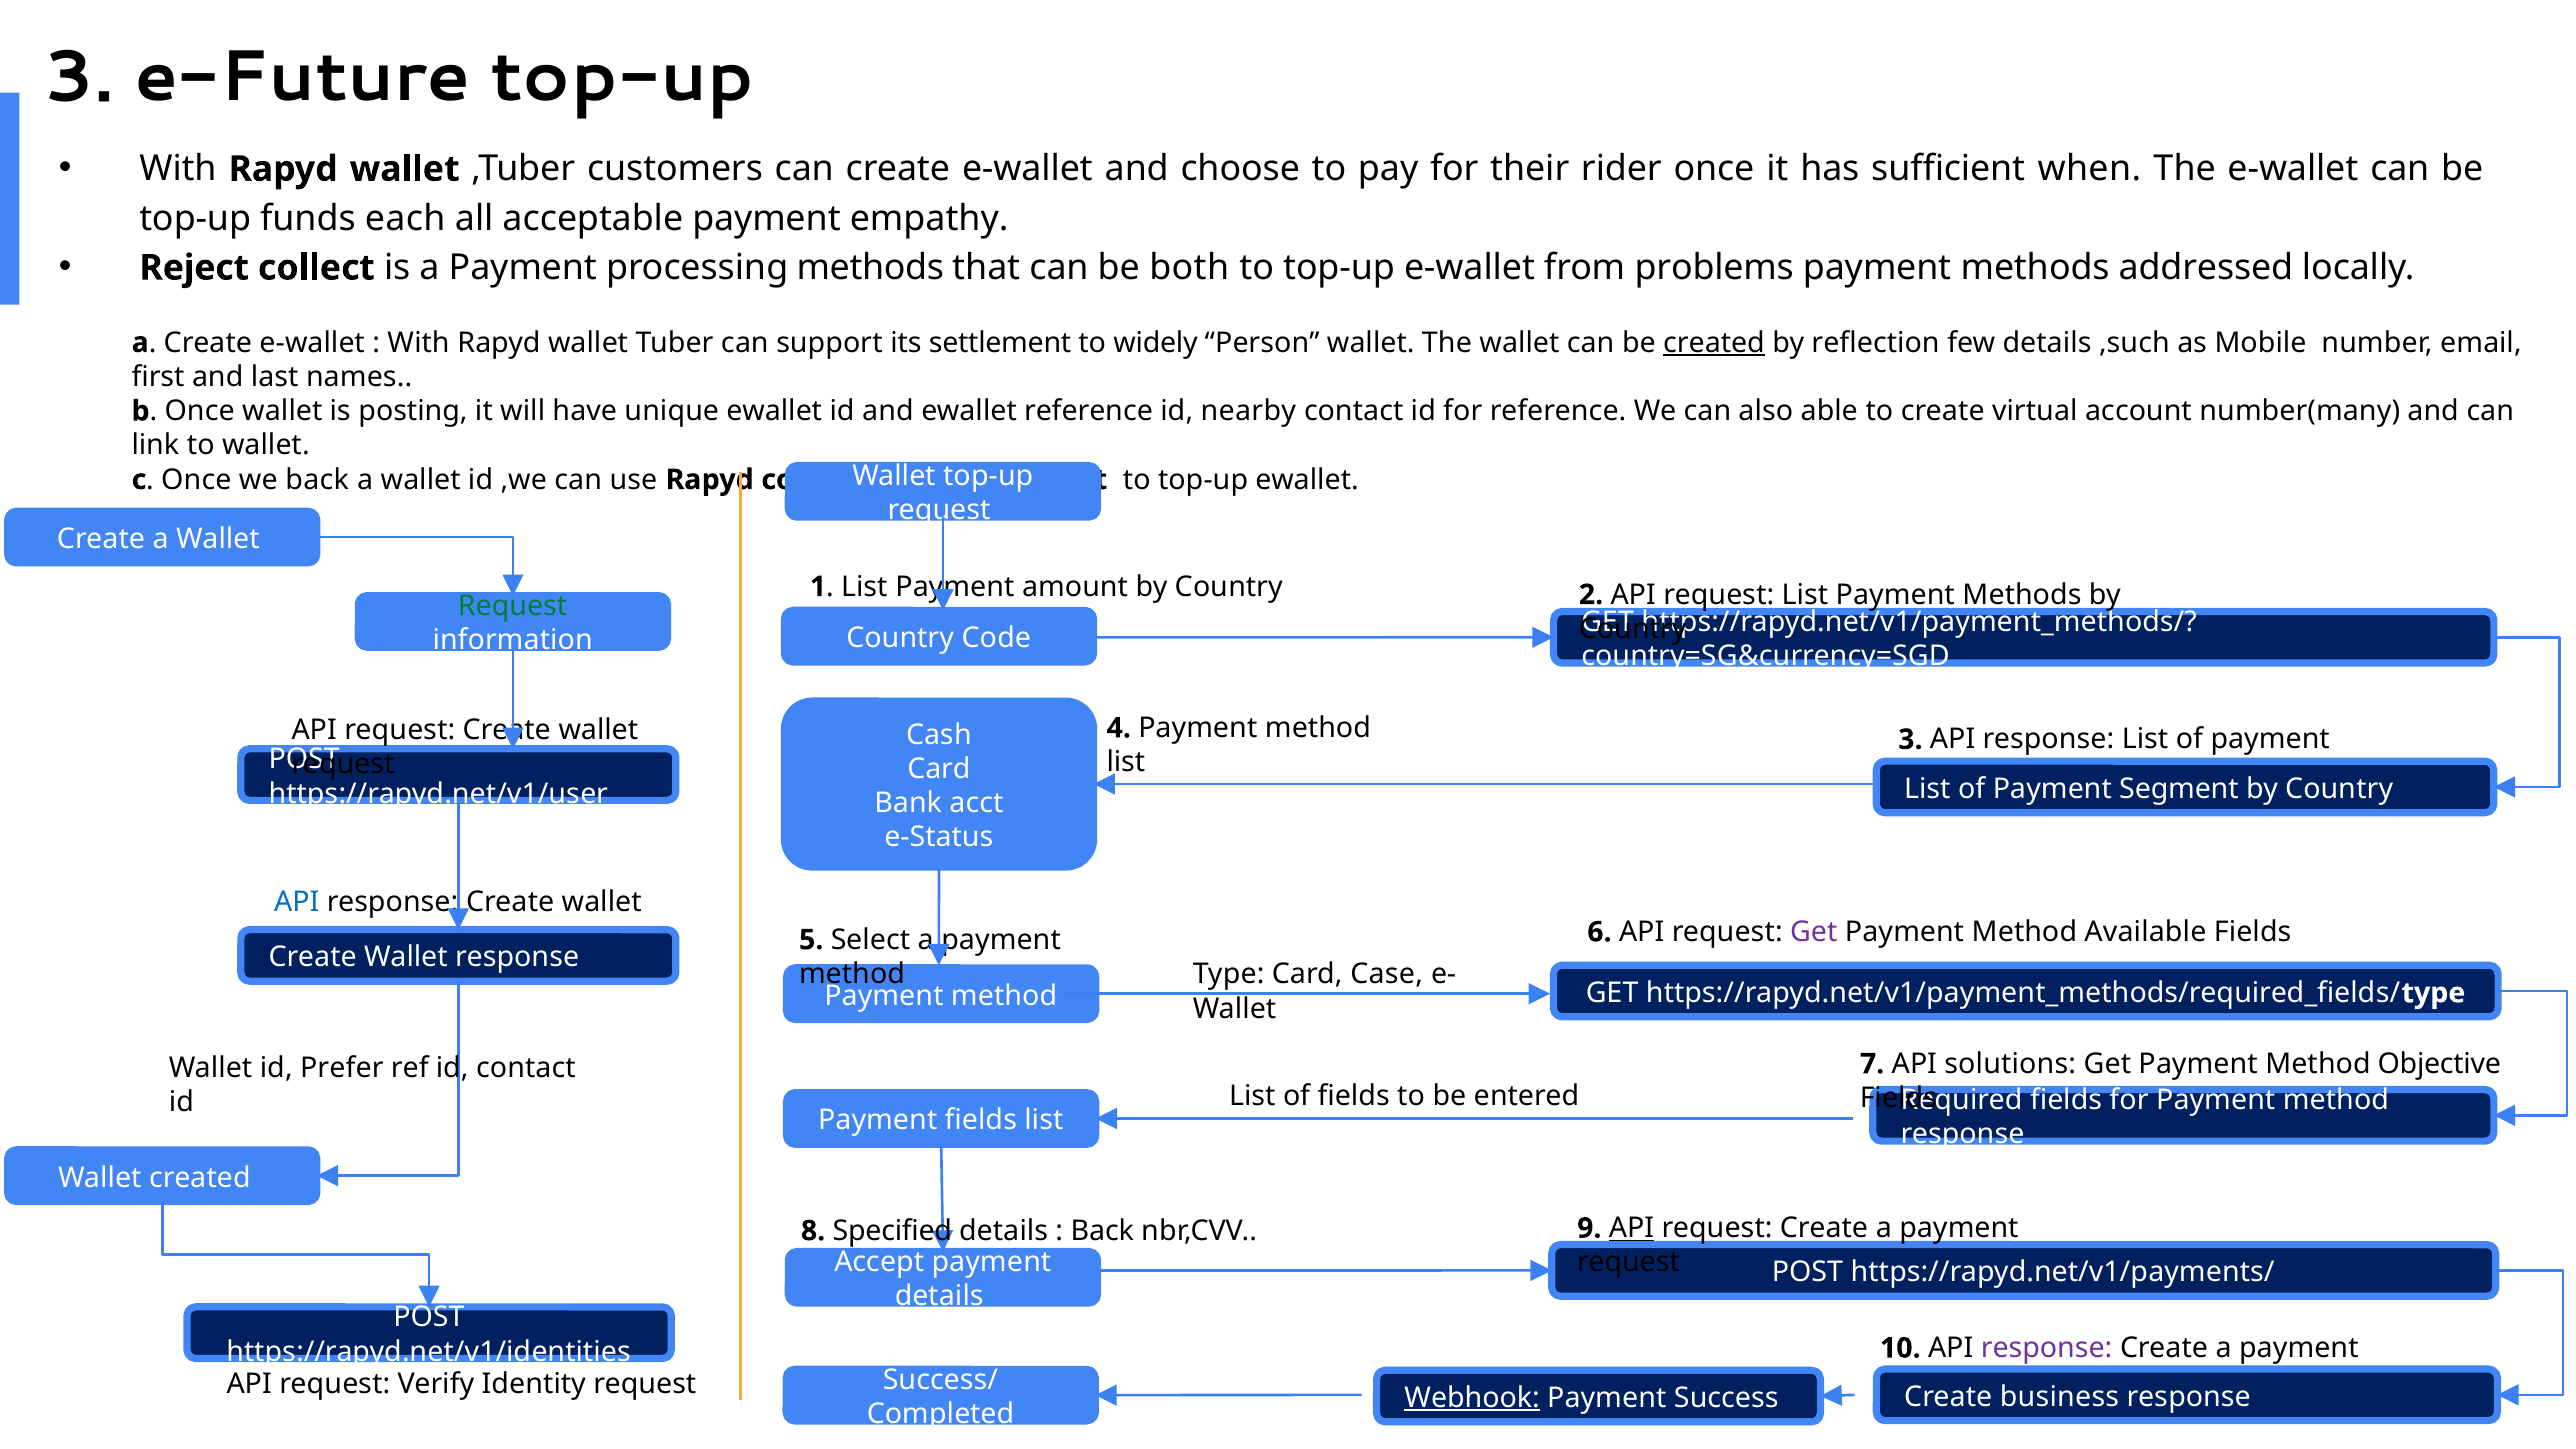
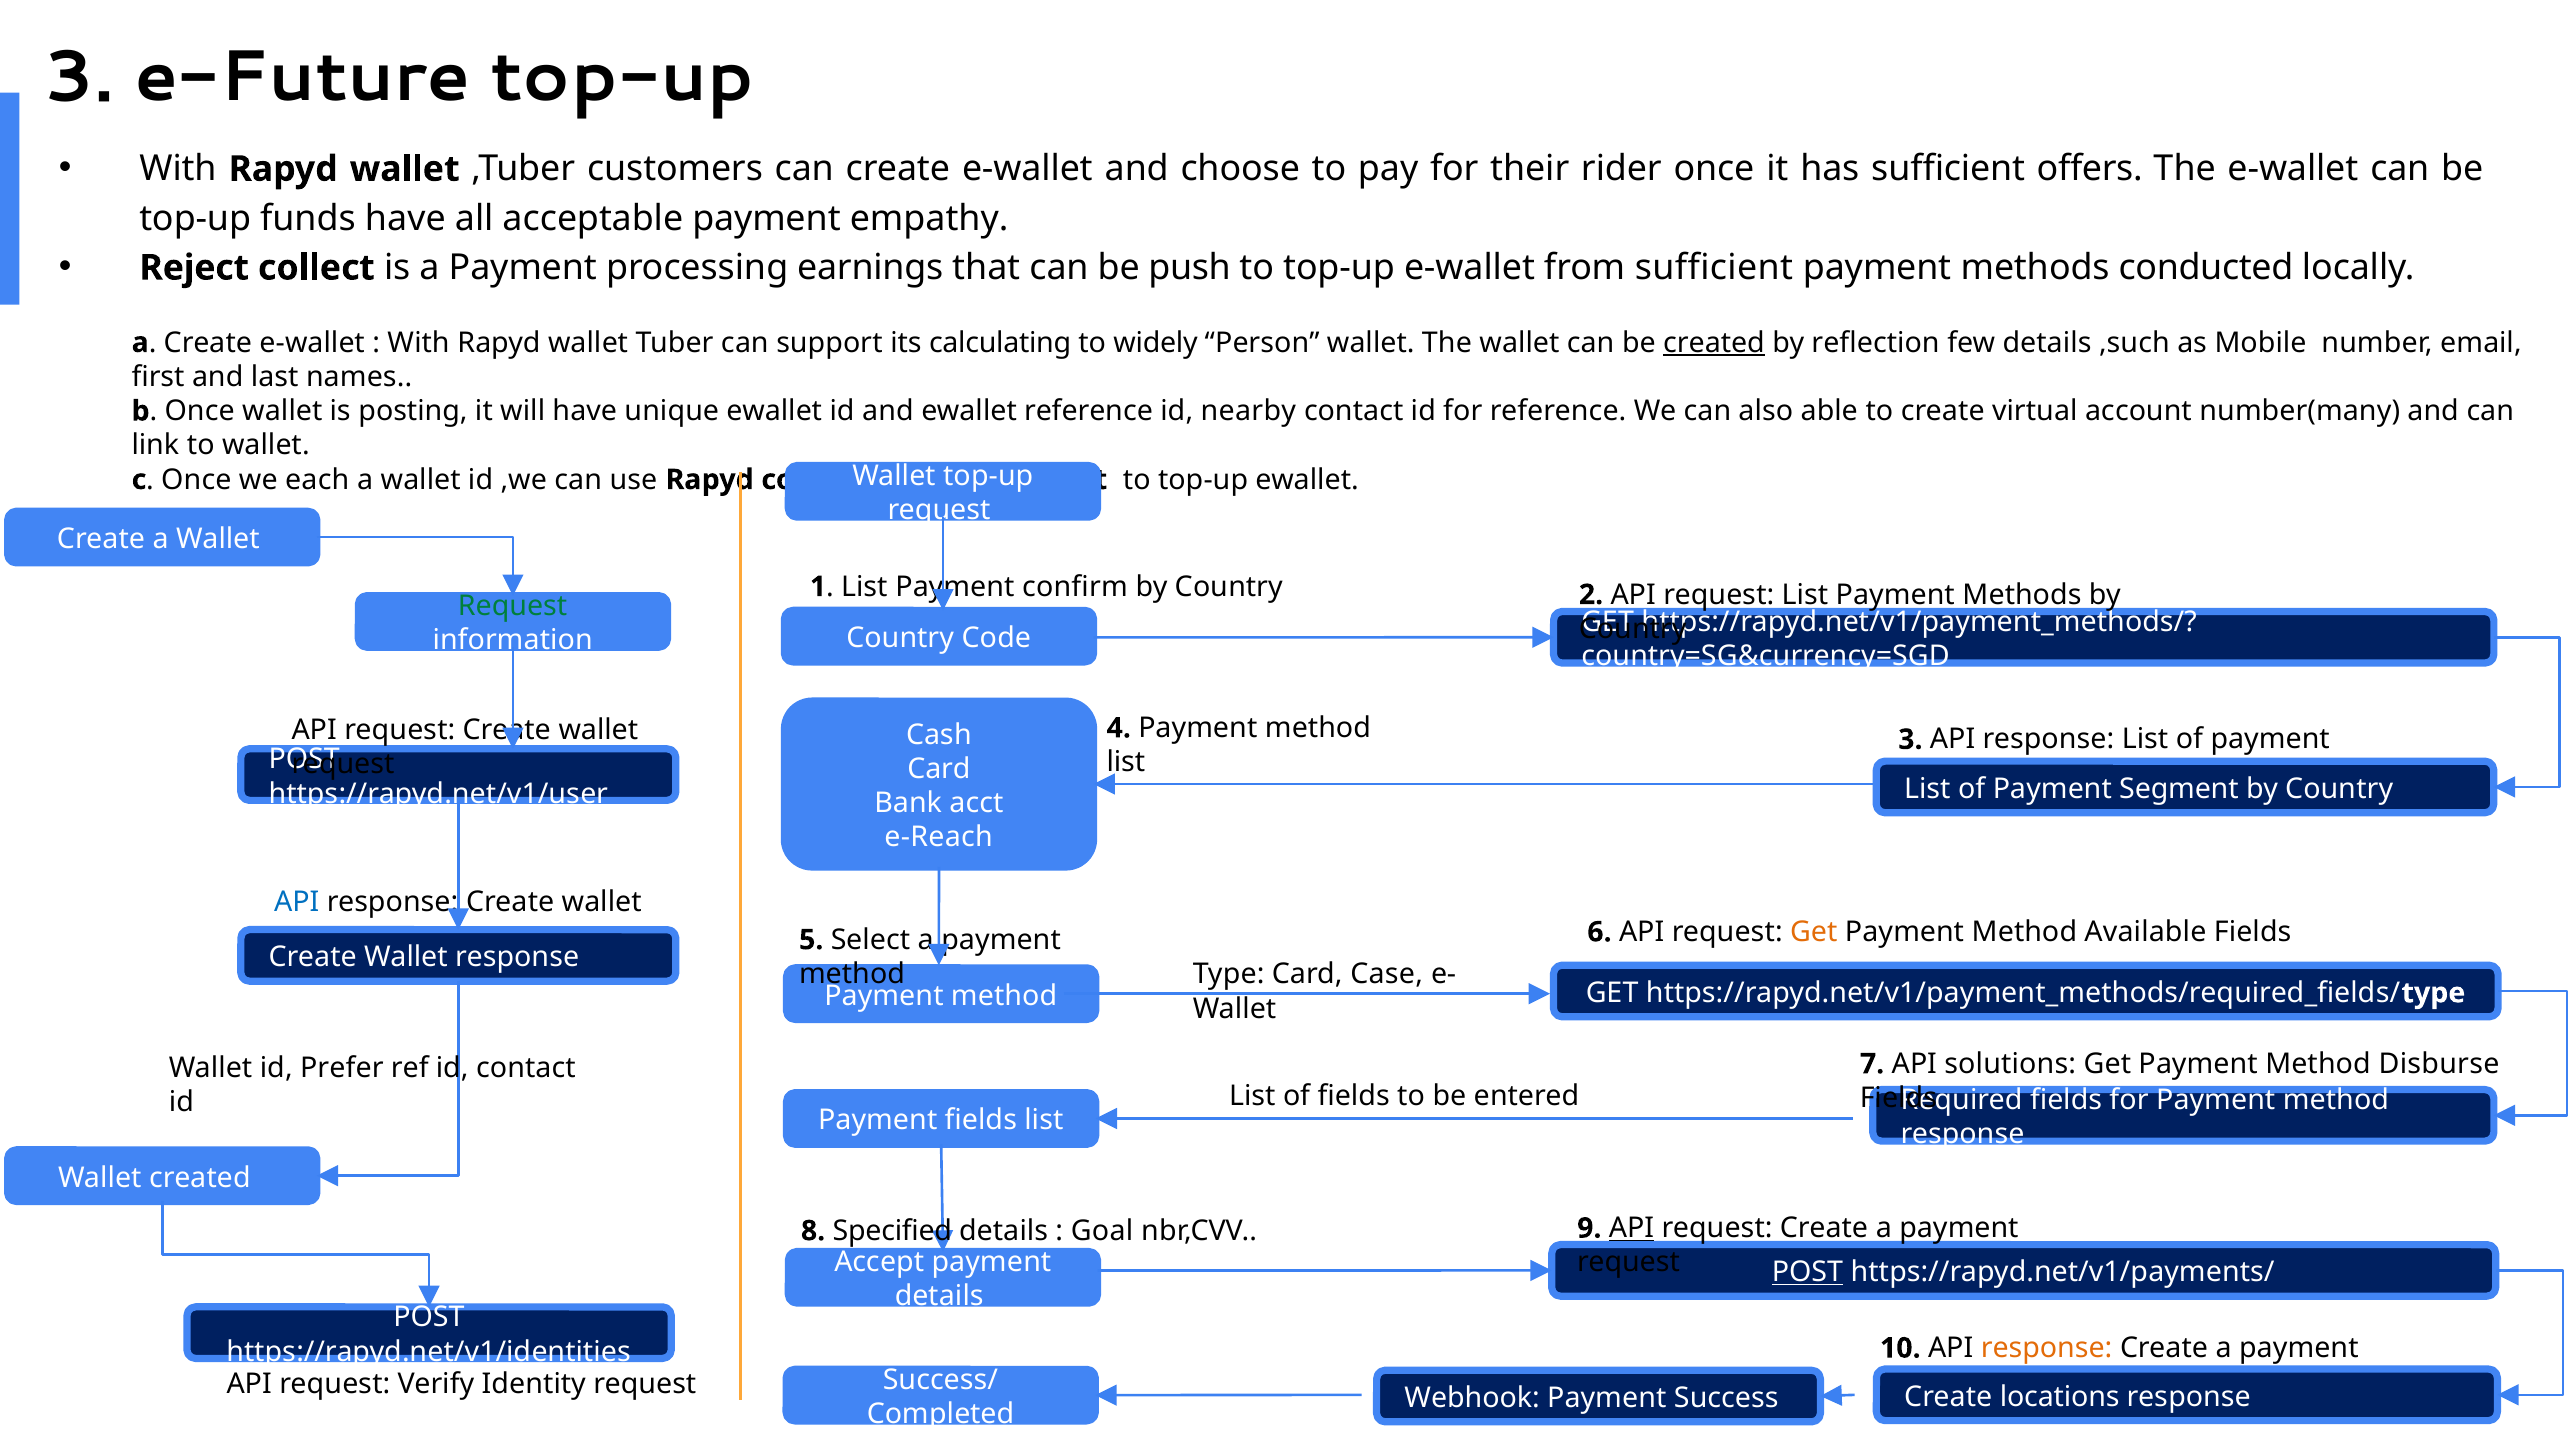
when: when -> offers (2090, 169)
funds each: each -> have (405, 218)
processing methods: methods -> earnings (870, 268)
both: both -> push (1190, 268)
from problems: problems -> sufficient (1714, 268)
addressed: addressed -> conducted (2206, 268)
settlement: settlement -> calculating (1000, 343)
we back: back -> each (317, 480)
amount: amount -> confirm (1075, 587)
e-Status: e-Status -> e-Reach (939, 837)
Get colour: purple -> orange (1814, 932)
Objective: Objective -> Disburse (2439, 1064)
Back: Back -> Goal (1102, 1231)
POST underline: none -> present (1807, 1272)
response colour: purple -> orange (2047, 1348)
business: business -> locations (2060, 1397)
Webhook underline: present -> none (1472, 1398)
